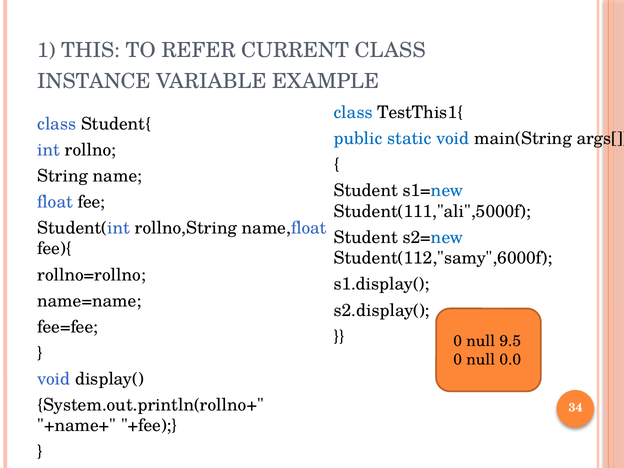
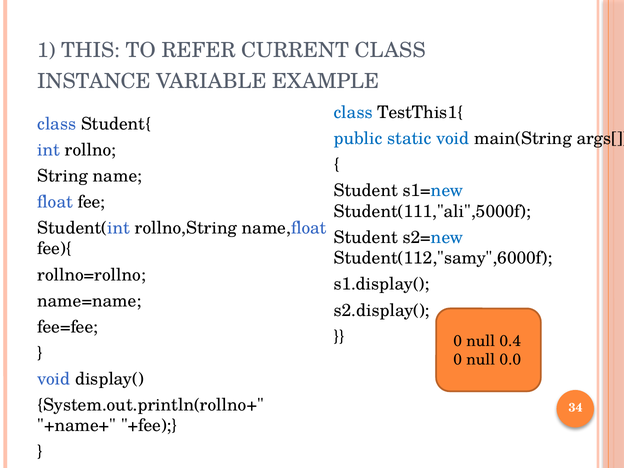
9.5: 9.5 -> 0.4 (510, 341)
